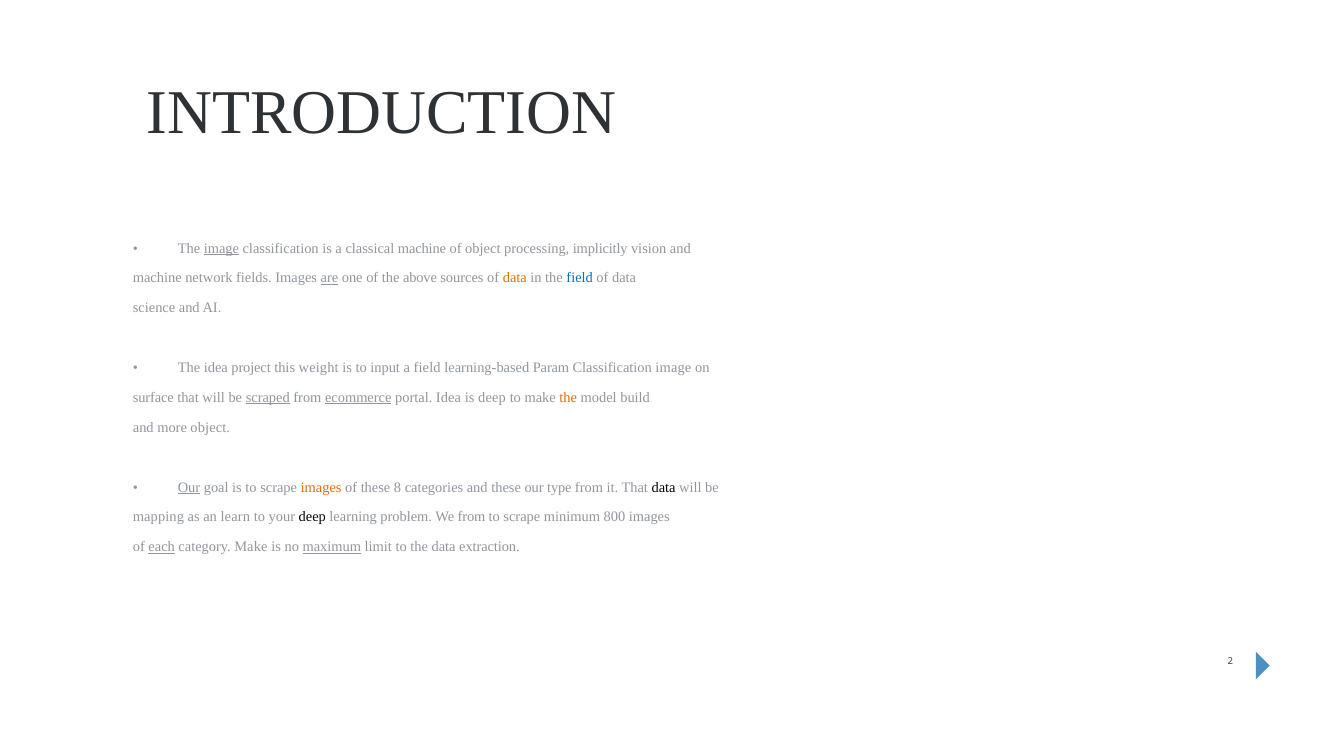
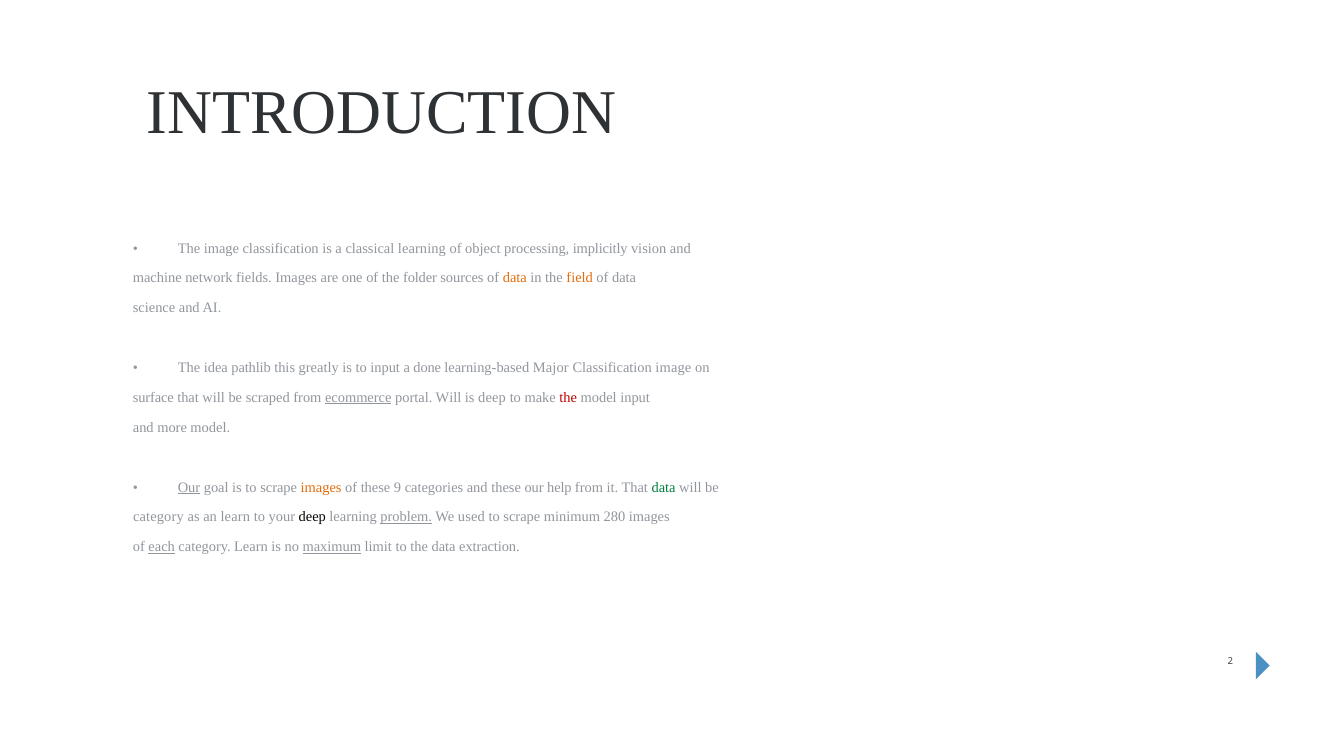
image underline: present -> none (221, 248)
classical machine: machine -> learning (422, 248)
are underline: present -> none (329, 278)
above: above -> folder (420, 278)
field colour: blue -> orange (580, 278)
project: project -> pathlib (251, 368)
weight: weight -> greatly (319, 368)
a field: field -> done (427, 368)
Param: Param -> Major (551, 368)
scraped underline: present -> none (268, 397)
portal Idea: Idea -> Will (449, 397)
the colour: orange -> red (568, 397)
model build: build -> input (635, 397)
more object: object -> model (210, 427)
8: 8 -> 9 (398, 487)
type: type -> help (559, 487)
data colour: black -> green (664, 487)
mapping: mapping -> category (158, 517)
problem underline: none -> present (406, 517)
We from: from -> used (471, 517)
800: 800 -> 280 (614, 517)
category Make: Make -> Learn (251, 547)
